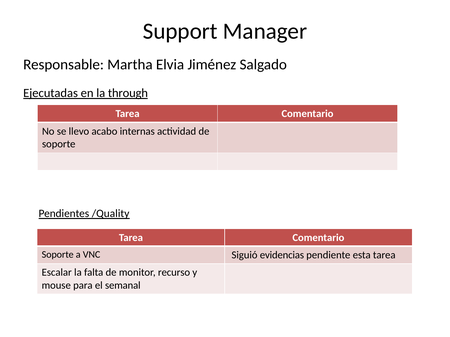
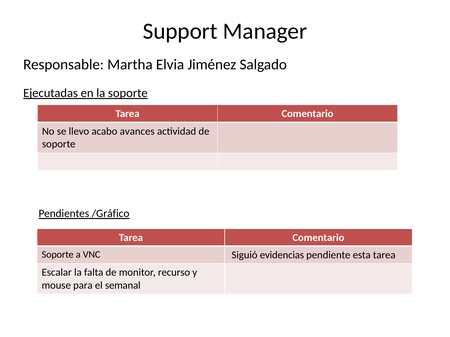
la through: through -> soporte (128, 93)
internas: internas -> avances (137, 131)
/Quality: /Quality -> /Gráfico (111, 214)
